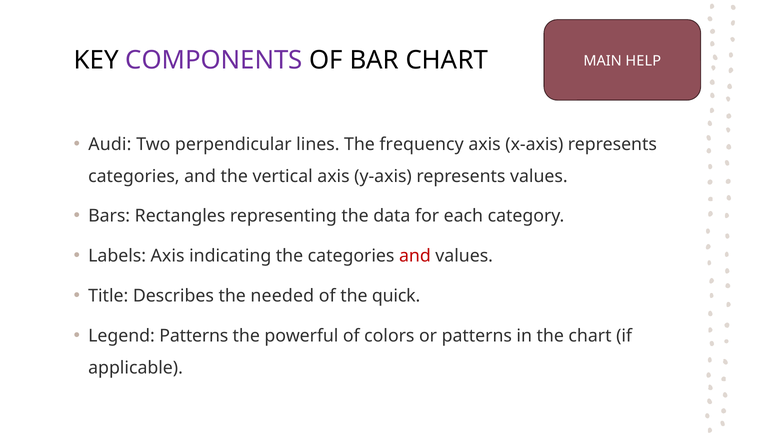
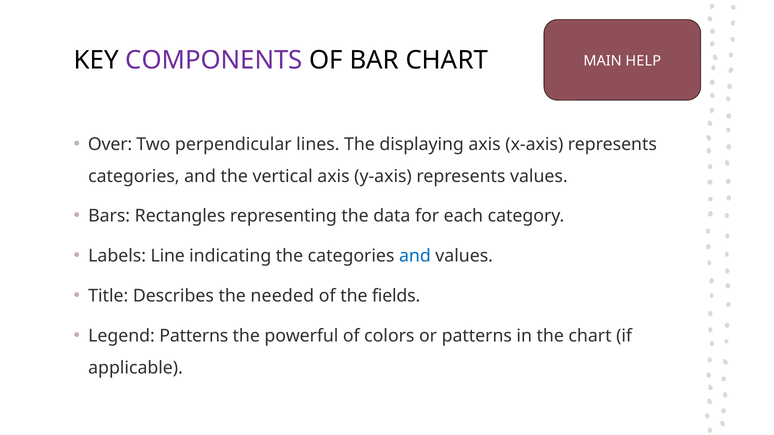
Audi: Audi -> Over (110, 144)
frequency: frequency -> displaying (422, 144)
Labels Axis: Axis -> Line (168, 256)
and colour: red -> blue (415, 256)
quick: quick -> fields (396, 296)
